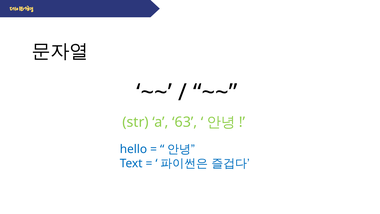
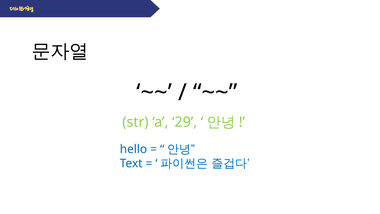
63: 63 -> 29 (185, 122)
